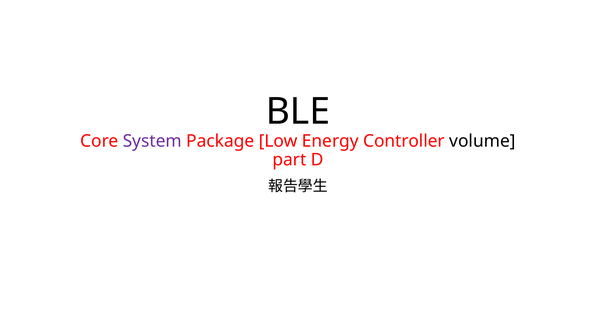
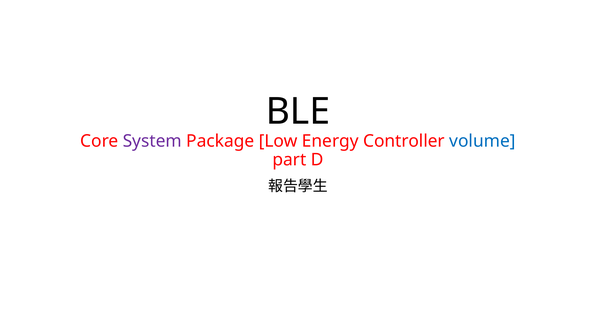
volume colour: black -> blue (482, 141)
